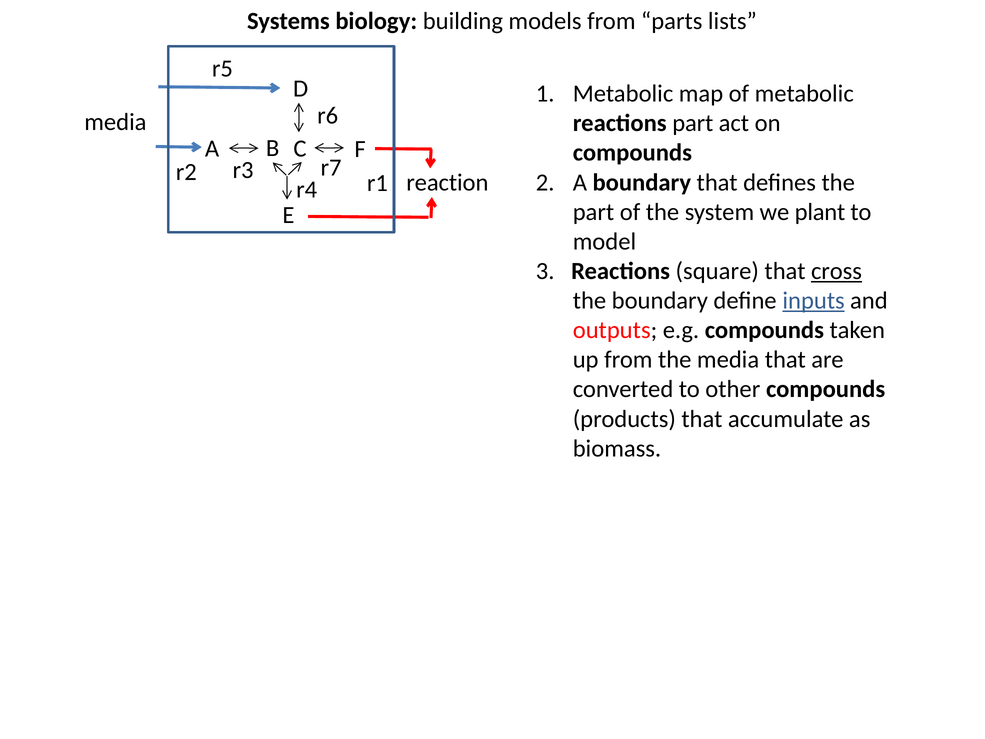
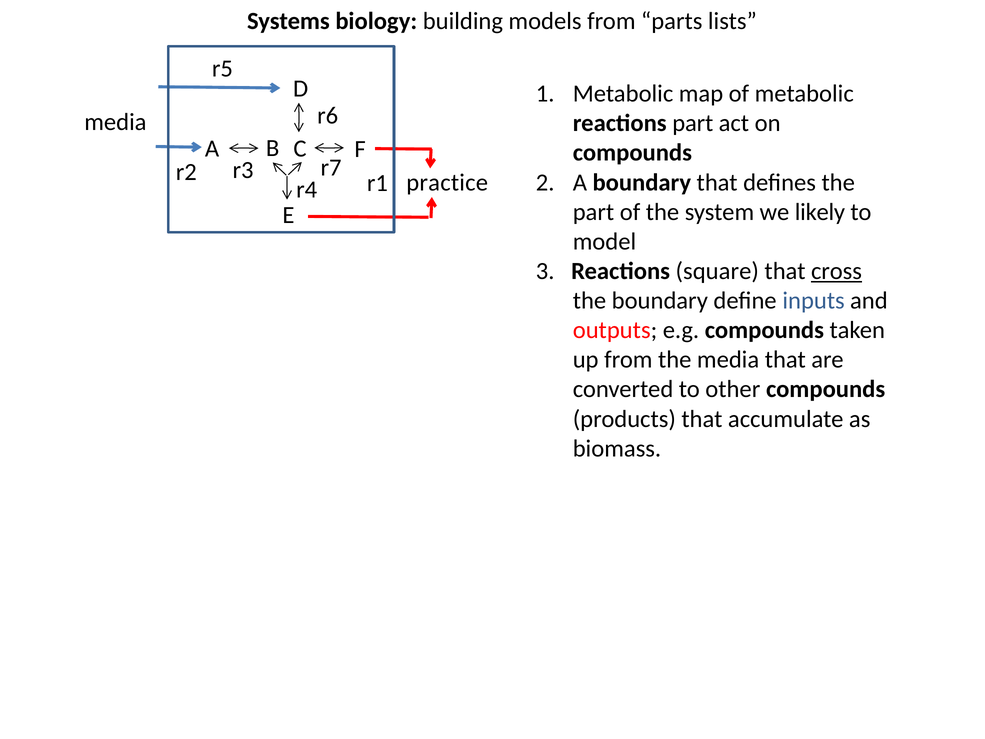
reaction: reaction -> practice (447, 183)
plant: plant -> likely (820, 212)
inputs underline: present -> none (814, 301)
